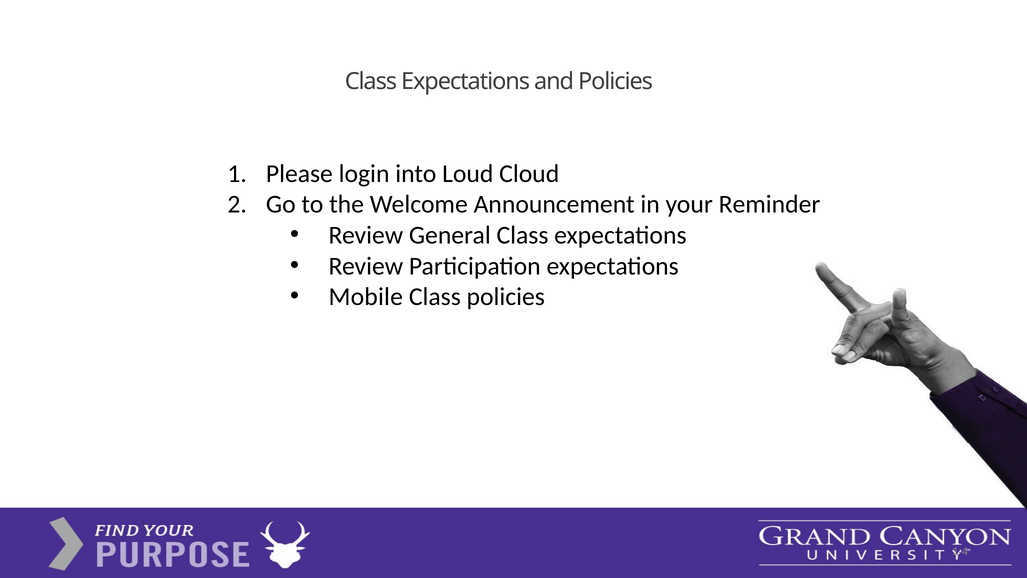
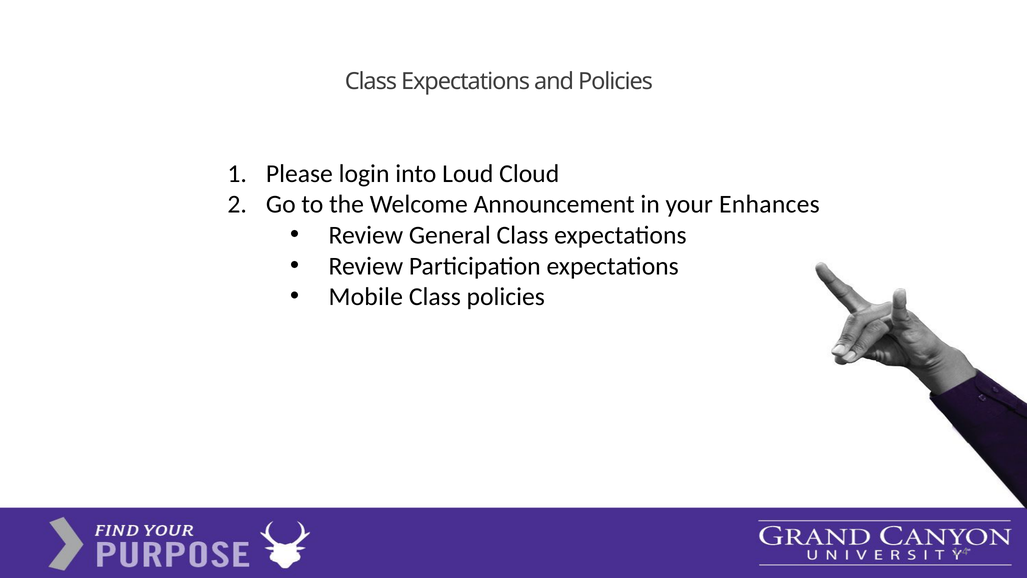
Reminder: Reminder -> Enhances (769, 204)
